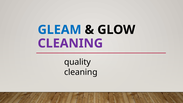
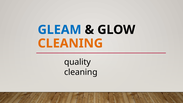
CLEANING colour: purple -> orange (70, 43)
